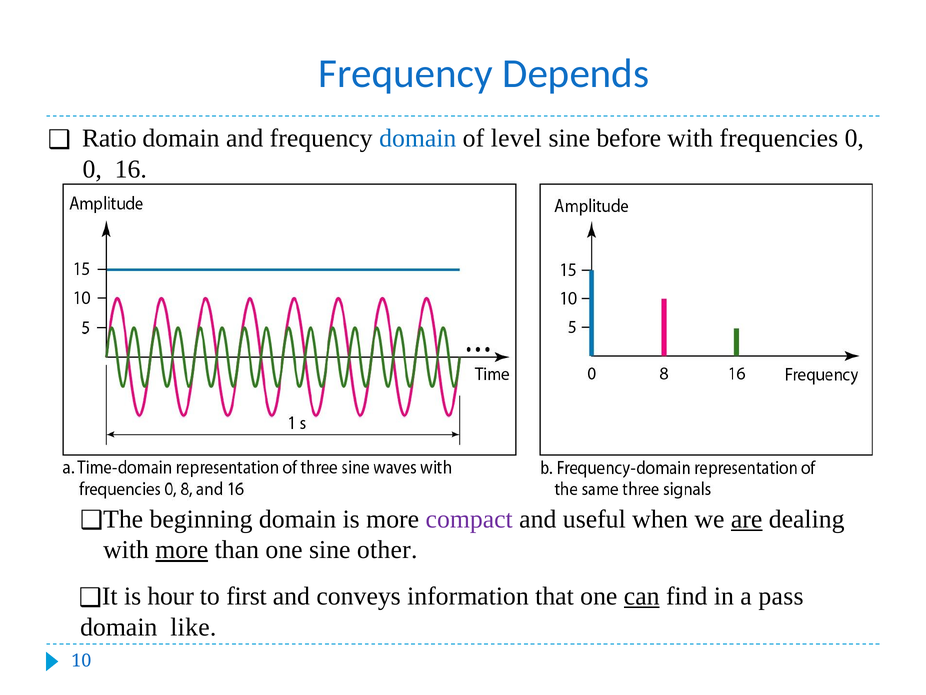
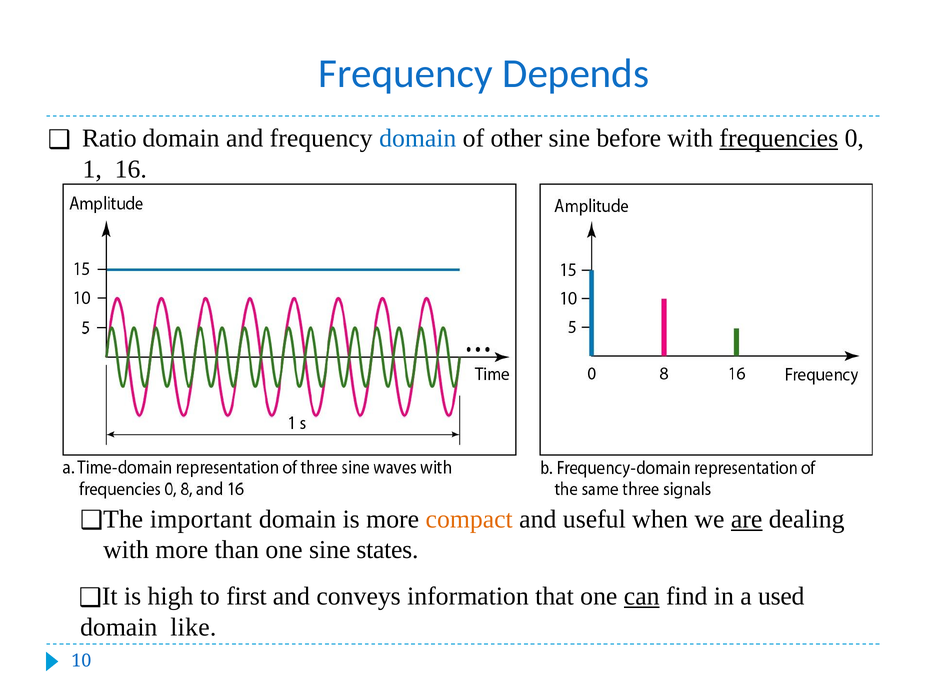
level: level -> other (517, 138)
frequencies underline: none -> present (779, 138)
0: 0 -> 1 (92, 169)
beginning: beginning -> important (201, 519)
compact colour: purple -> orange (469, 519)
more underline: present -> none (182, 550)
other: other -> states (387, 550)
hour: hour -> high (170, 596)
pass: pass -> used (781, 596)
